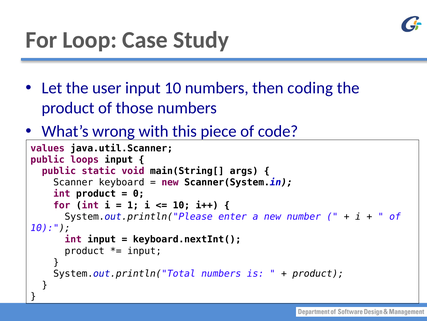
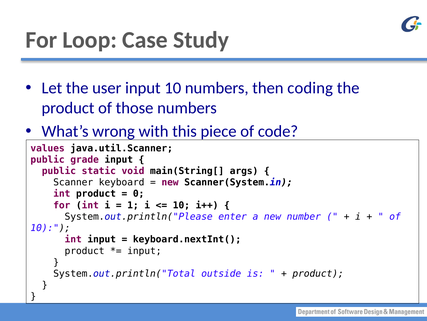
loops: loops -> grade (85, 159)
System.out.println("Total numbers: numbers -> outside (221, 273)
